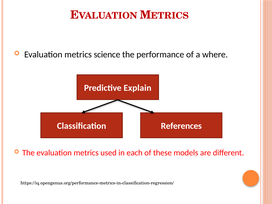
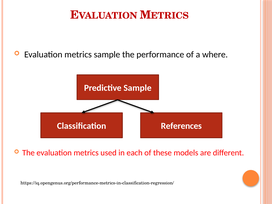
metrics science: science -> sample (107, 55)
Predictive Explain: Explain -> Sample (138, 88)
